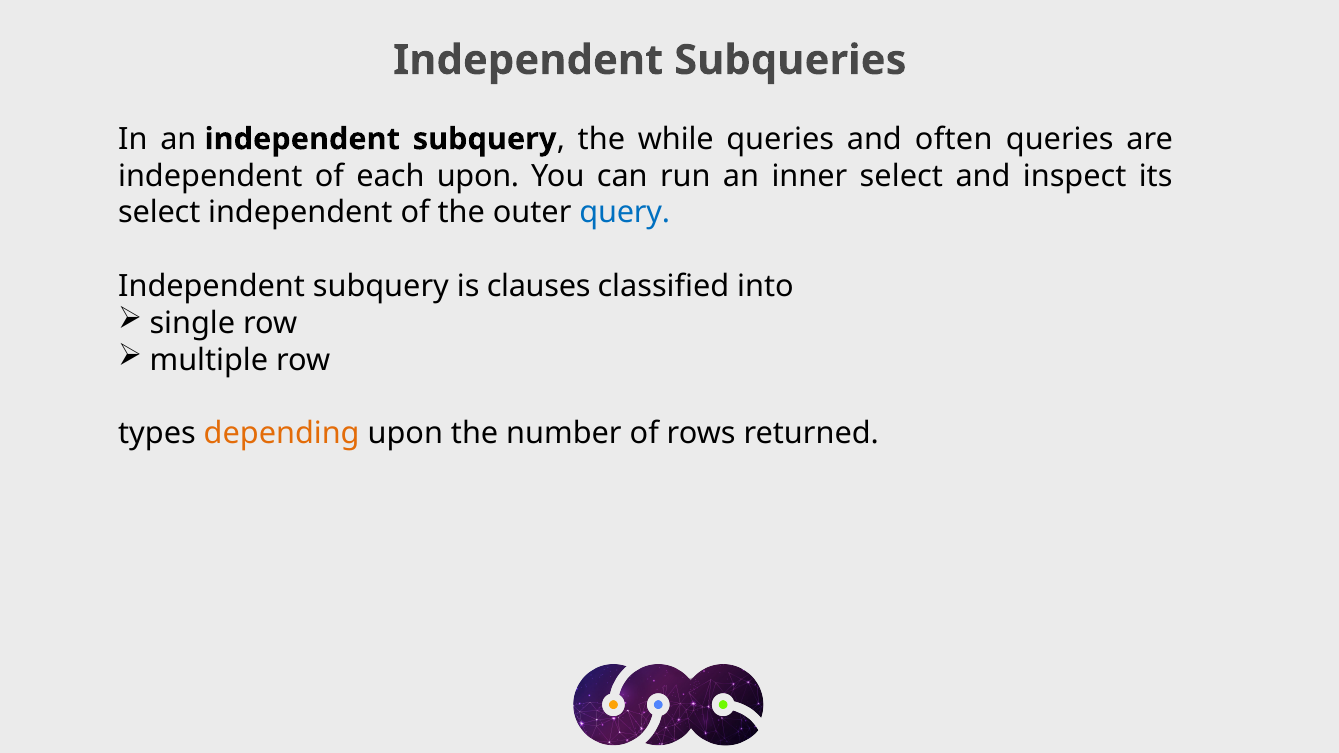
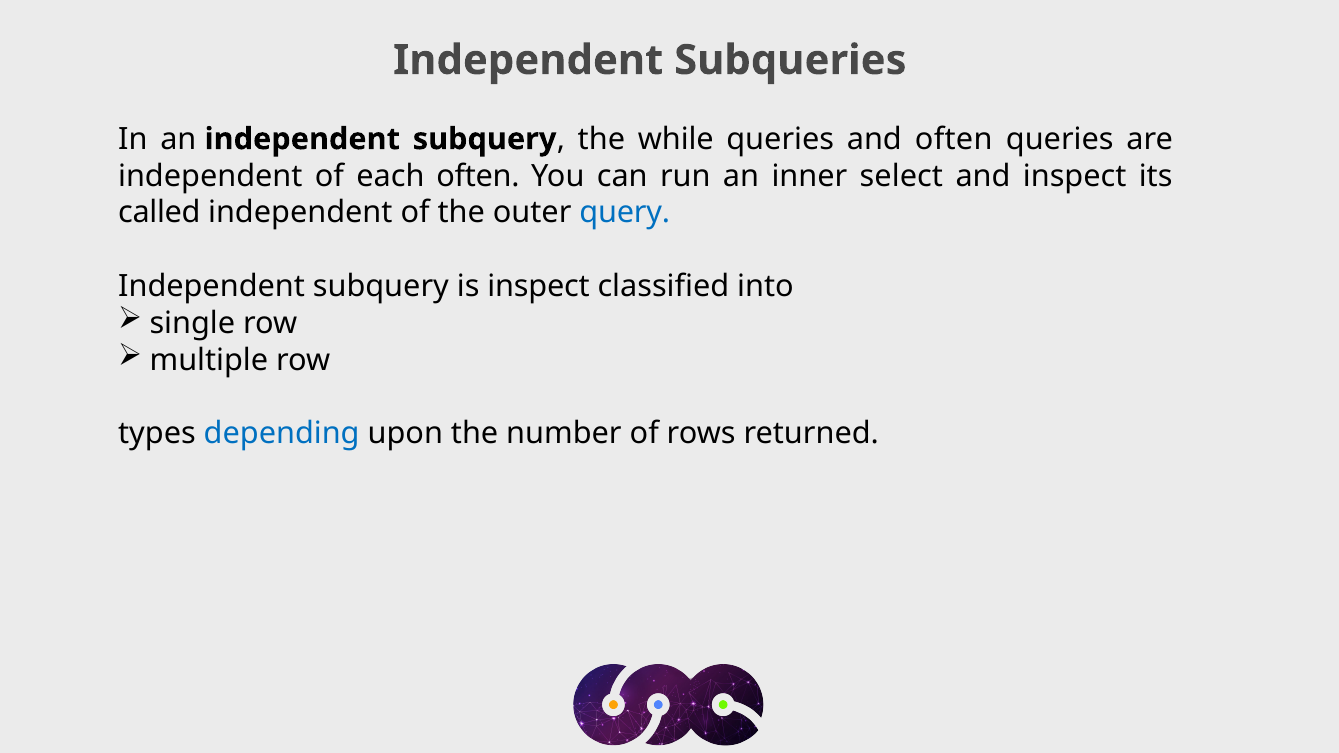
each upon: upon -> often (478, 176)
select: select -> called (159, 213)
is clauses: clauses -> inspect (539, 286)
depending colour: orange -> blue (282, 434)
